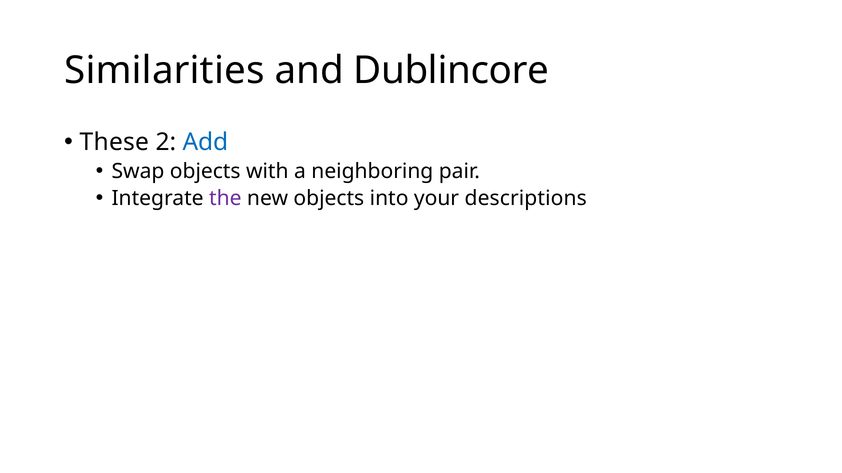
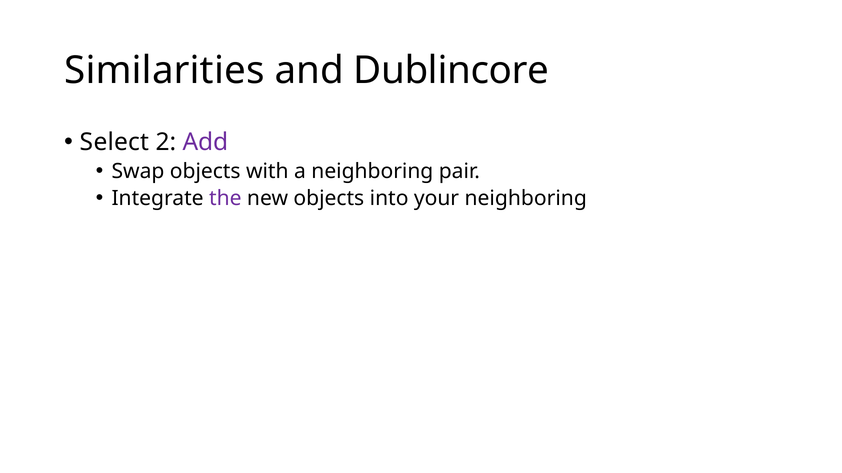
These: These -> Select (115, 142)
Add colour: blue -> purple (205, 142)
your descriptions: descriptions -> neighboring (526, 198)
